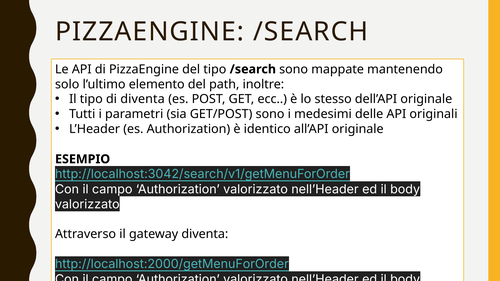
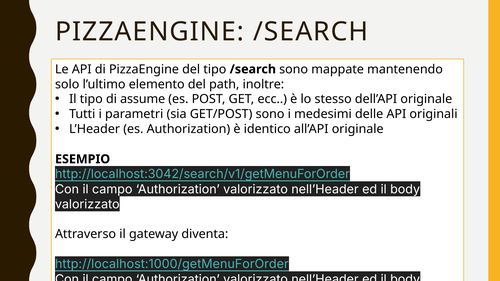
di diventa: diventa -> assume (143, 99)
http://localhost:2000/getMenuForOrder: http://localhost:2000/getMenuForOrder -> http://localhost:1000/getMenuForOrder (172, 264)
